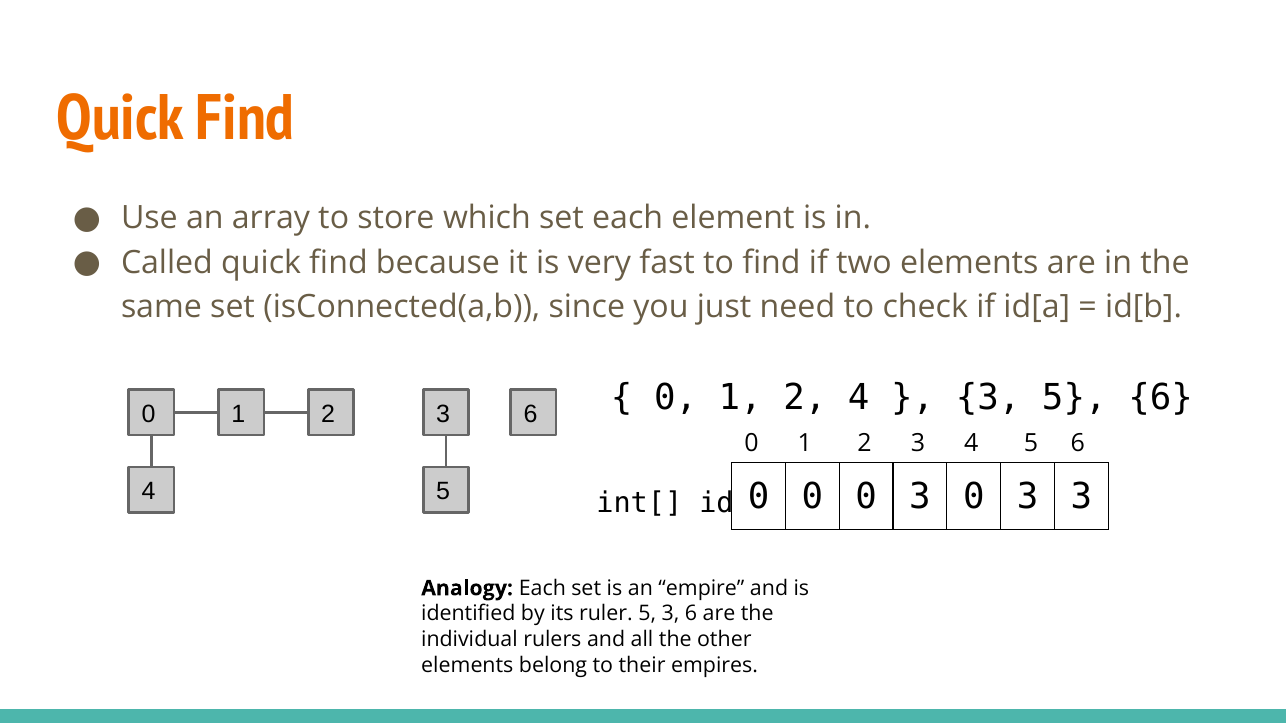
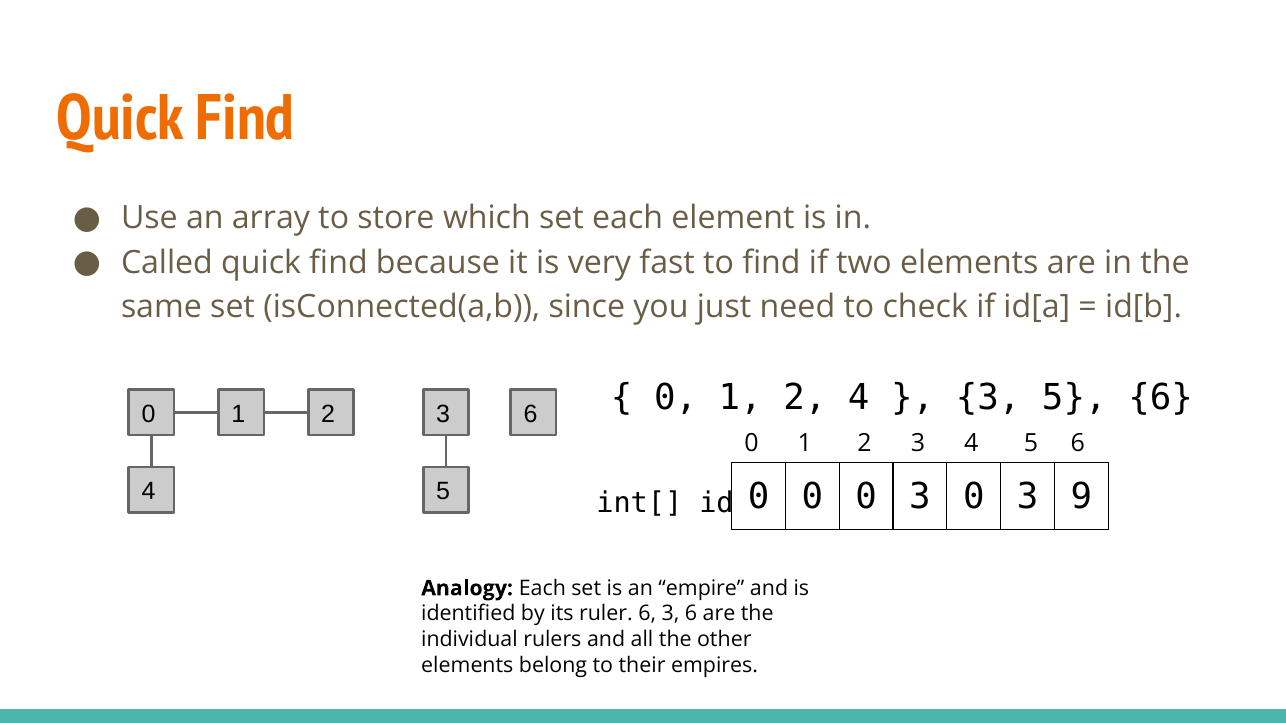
3 3: 3 -> 9 (1081, 497)
ruler 5: 5 -> 6 (647, 614)
